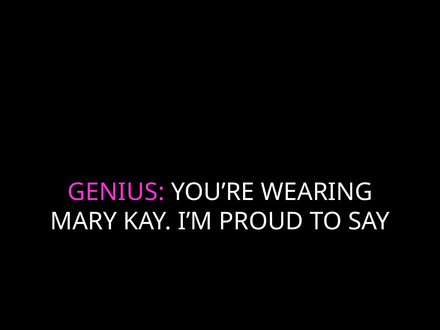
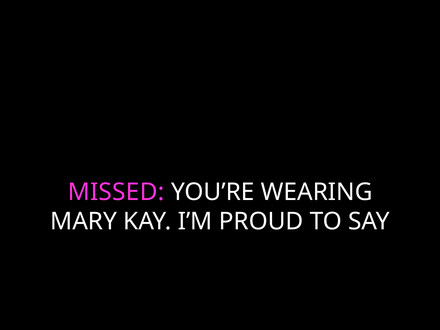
GENIUS: GENIUS -> MISSED (116, 192)
